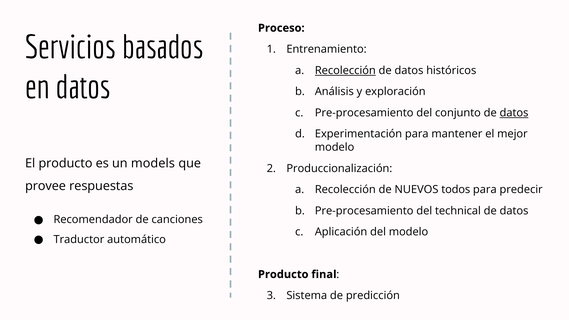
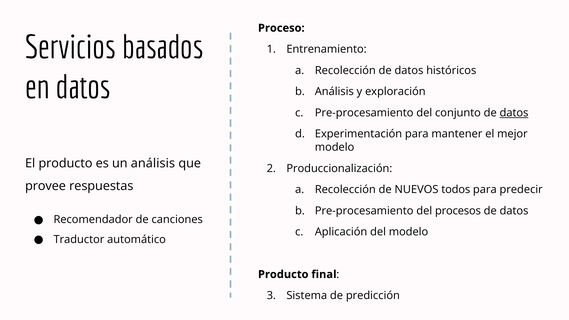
Recolección underline: present -> none (345, 70)
un models: models -> análisis (153, 163)
technical: technical -> procesos (458, 211)
